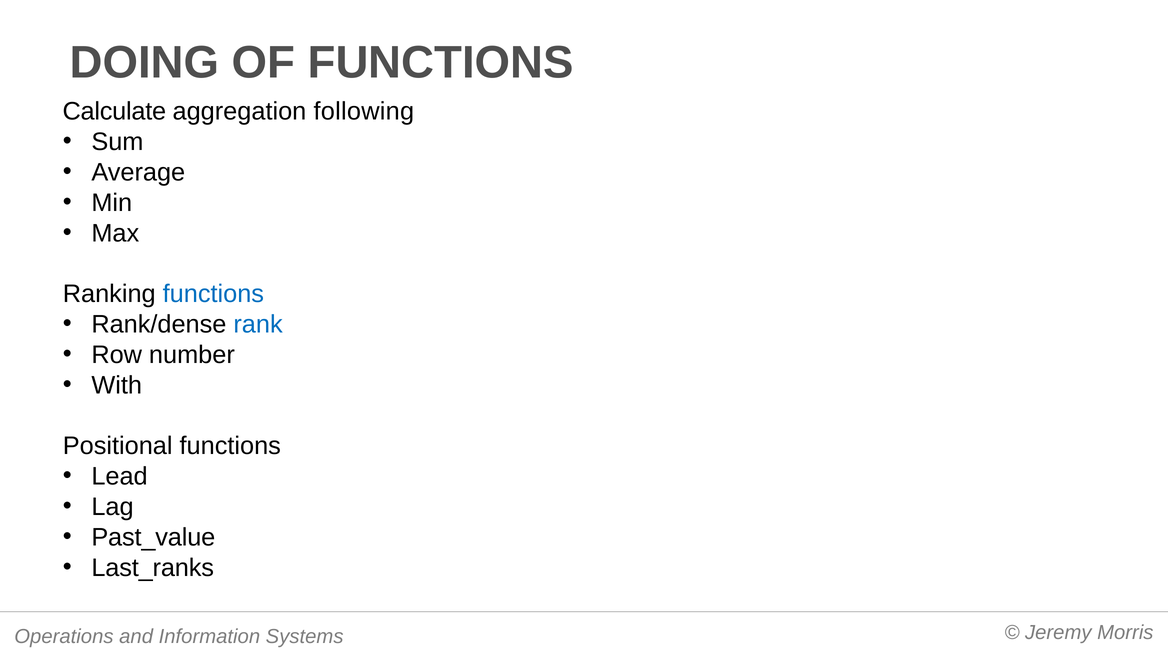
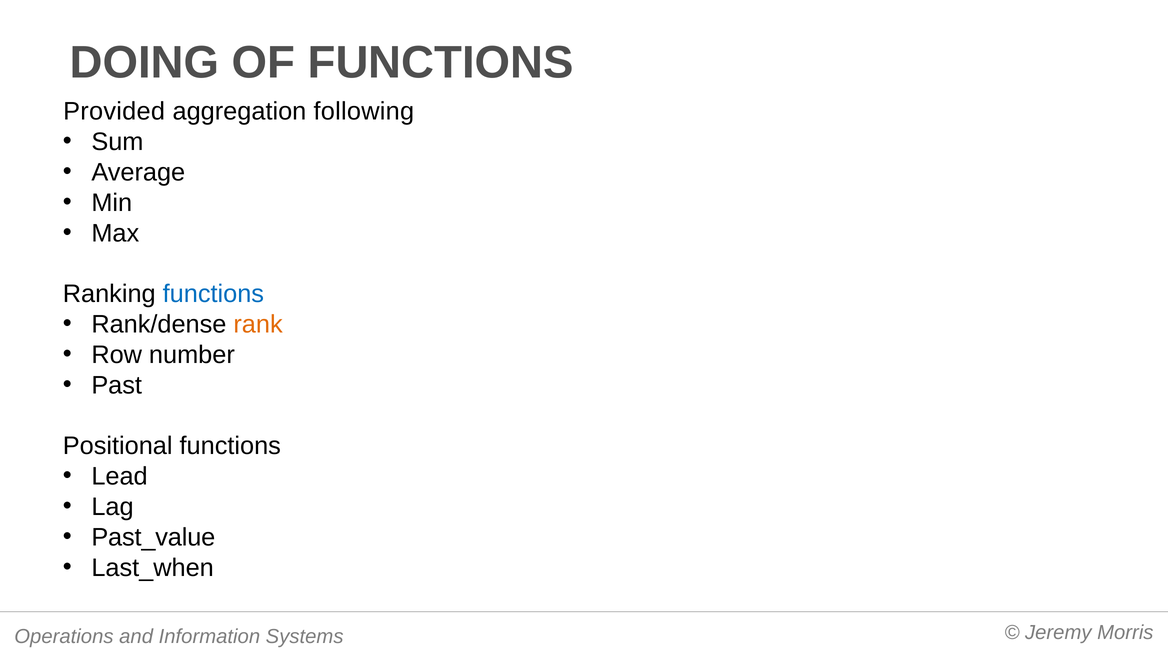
Calculate: Calculate -> Provided (114, 112)
rank colour: blue -> orange (258, 324)
With: With -> Past (117, 385)
Last_ranks: Last_ranks -> Last_when (153, 568)
